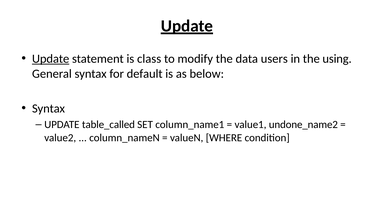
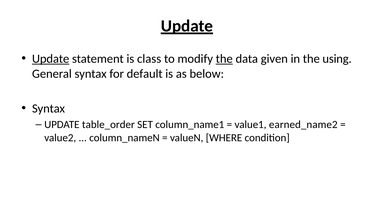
the underline: none -> present (224, 59)
users: users -> given (274, 59)
table_called: table_called -> table_order (108, 125)
undone_name2: undone_name2 -> earned_name2 (303, 125)
